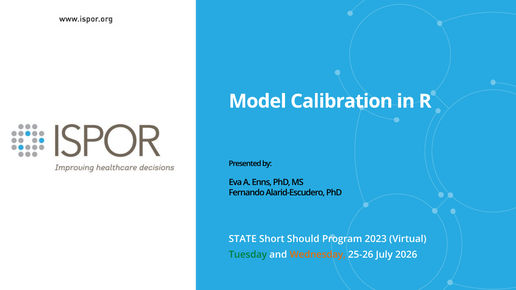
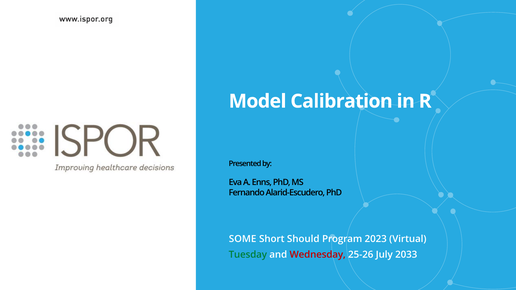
STATE: STATE -> SOME (243, 239)
Wednesday colour: orange -> red (318, 255)
2026: 2026 -> 2033 (406, 255)
